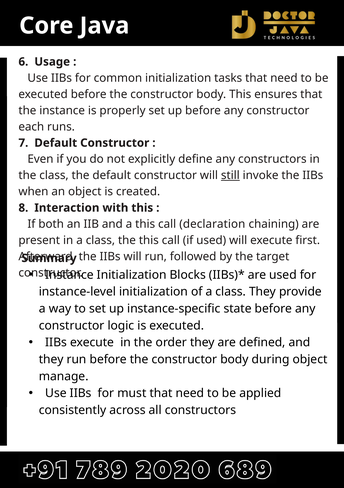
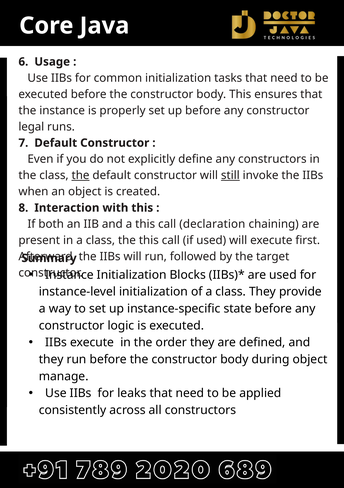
each: each -> legal (31, 126)
the underline: none -> present (81, 175)
must: must -> leaks (132, 392)
